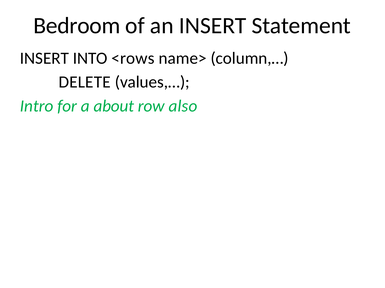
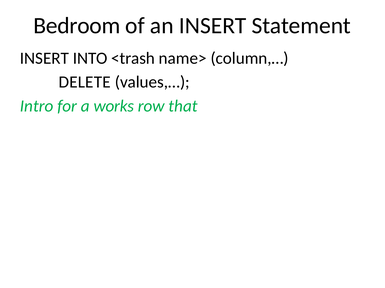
<rows: <rows -> <trash (133, 58)
about: about -> works (114, 106)
also: also -> that (183, 106)
